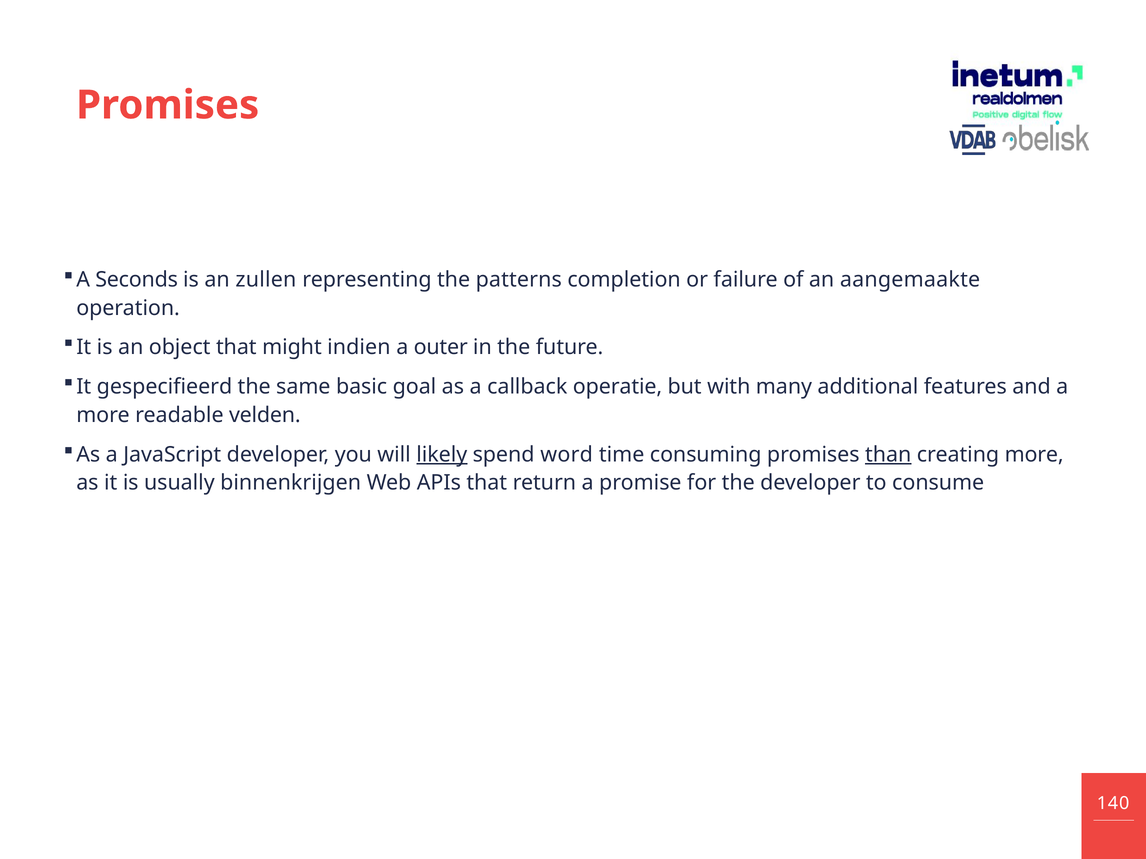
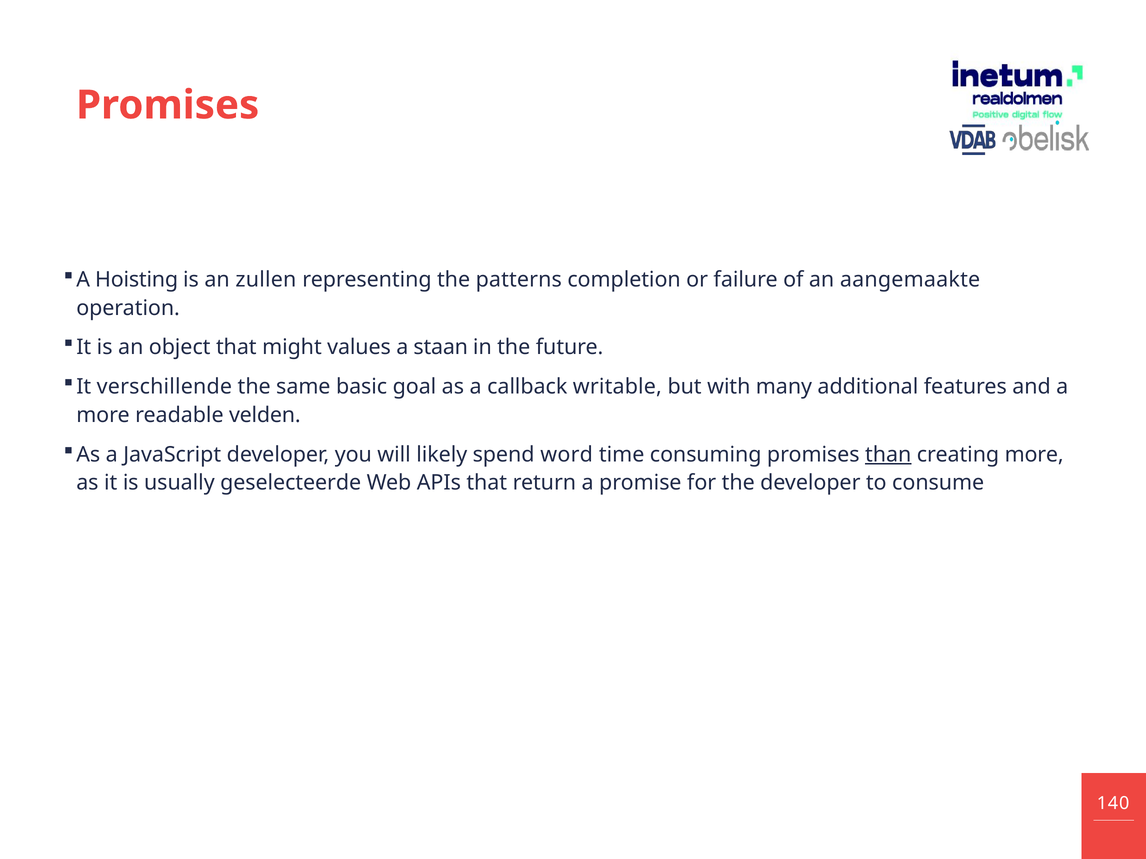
Seconds: Seconds -> Hoisting (137, 280)
indien: indien -> values (359, 348)
outer: outer -> staan (441, 348)
gespecifieerd: gespecifieerd -> verschillende (164, 387)
operatie: operatie -> writable (617, 387)
likely underline: present -> none (442, 455)
binnenkrijgen: binnenkrijgen -> geselecteerde (291, 483)
